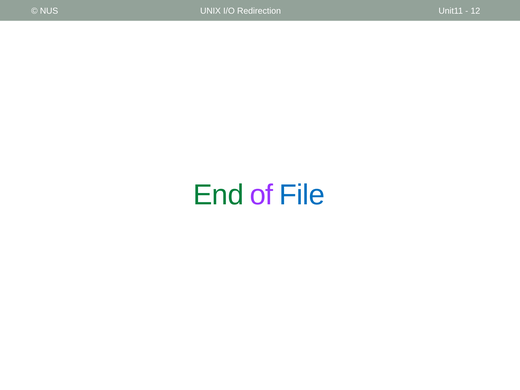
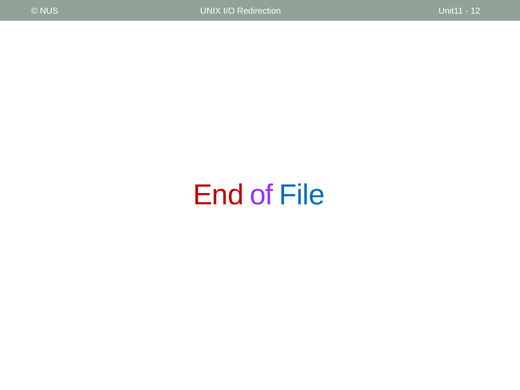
End colour: green -> red (218, 195)
